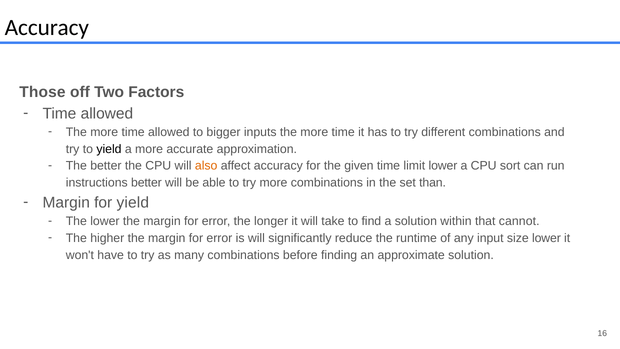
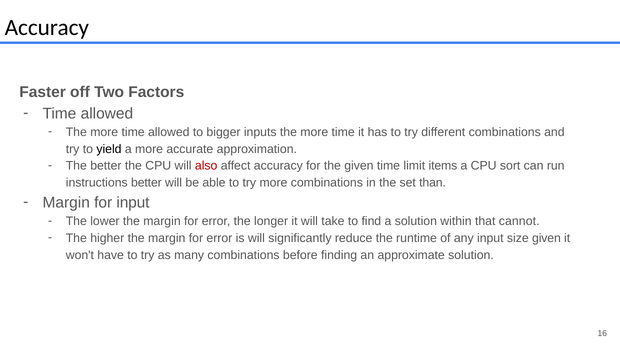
Those: Those -> Faster (43, 92)
also colour: orange -> red (206, 166)
limit lower: lower -> items (443, 166)
for yield: yield -> input (133, 202)
size lower: lower -> given (546, 238)
